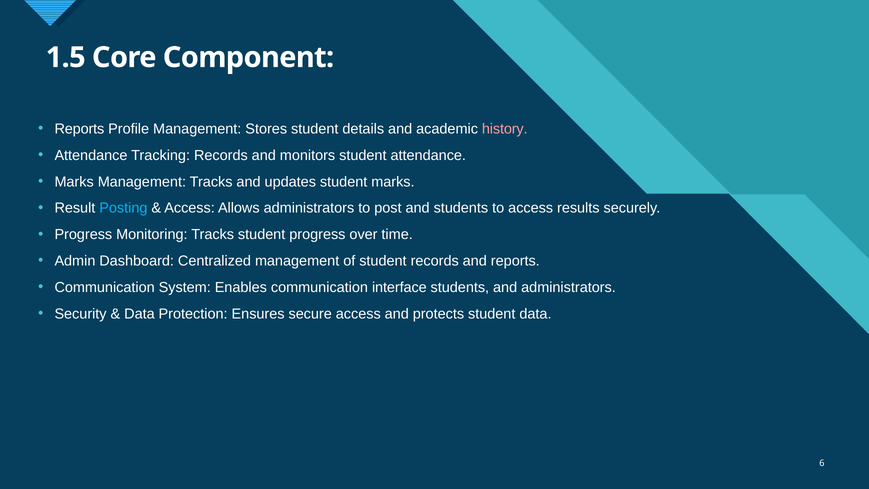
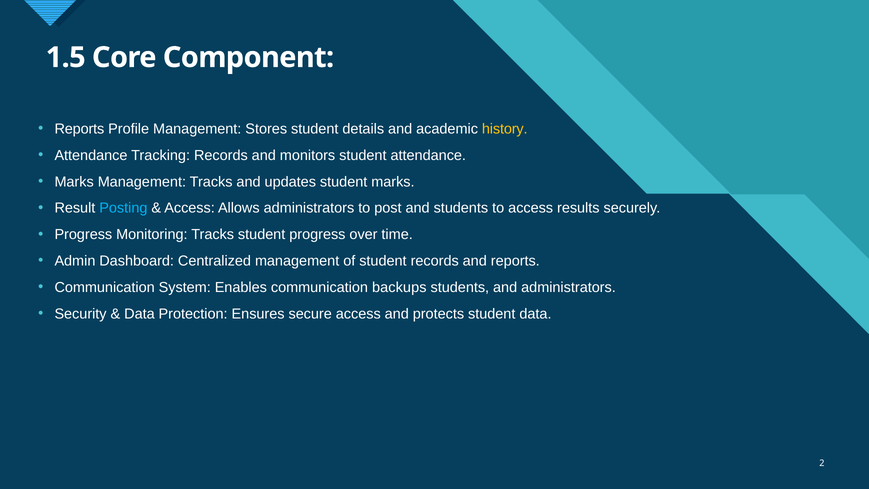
history colour: pink -> yellow (505, 129)
interface: interface -> backups (399, 287)
6: 6 -> 2 (822, 463)
